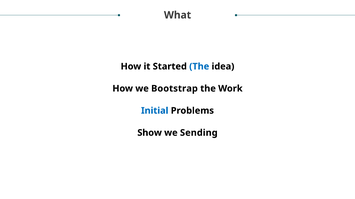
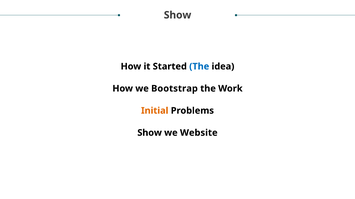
What: What -> Show (178, 15)
Initial colour: blue -> orange (155, 111)
Sending: Sending -> Website (199, 133)
